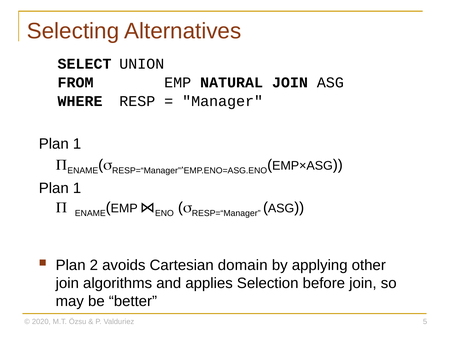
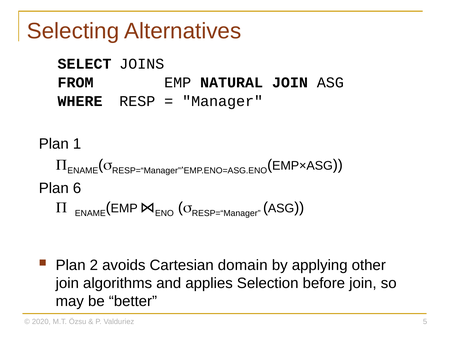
UNION: UNION -> JOINS (142, 64)
1: 1 -> 6 (77, 188)
